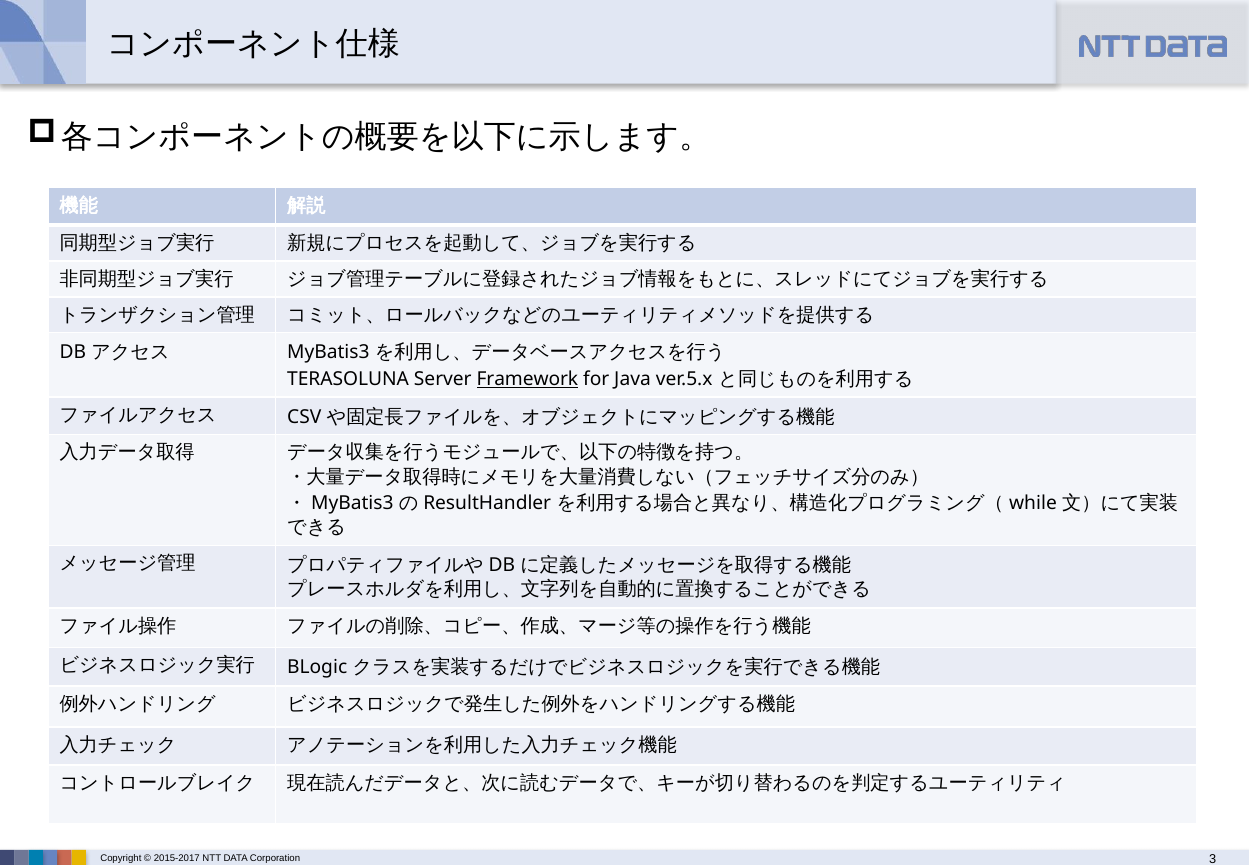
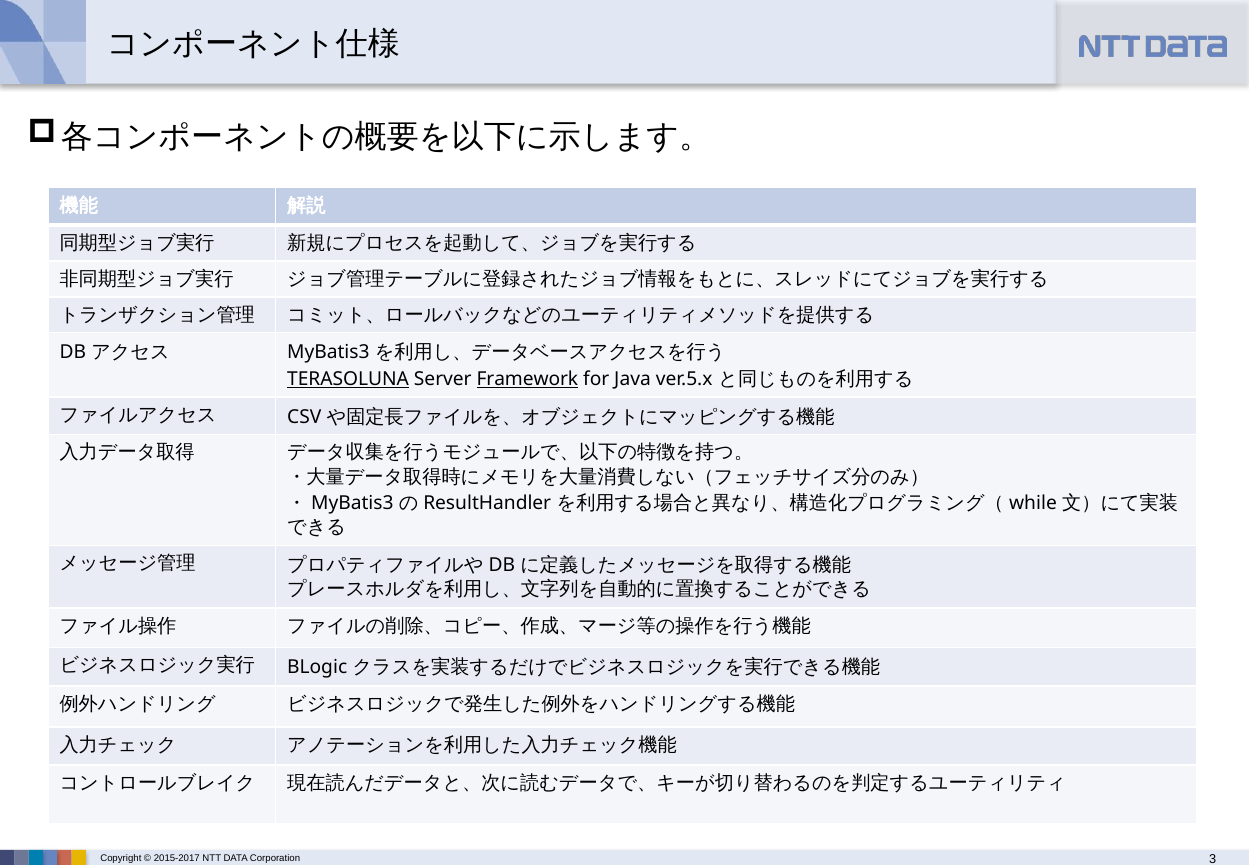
TERASOLUNA underline: none -> present (348, 379)
